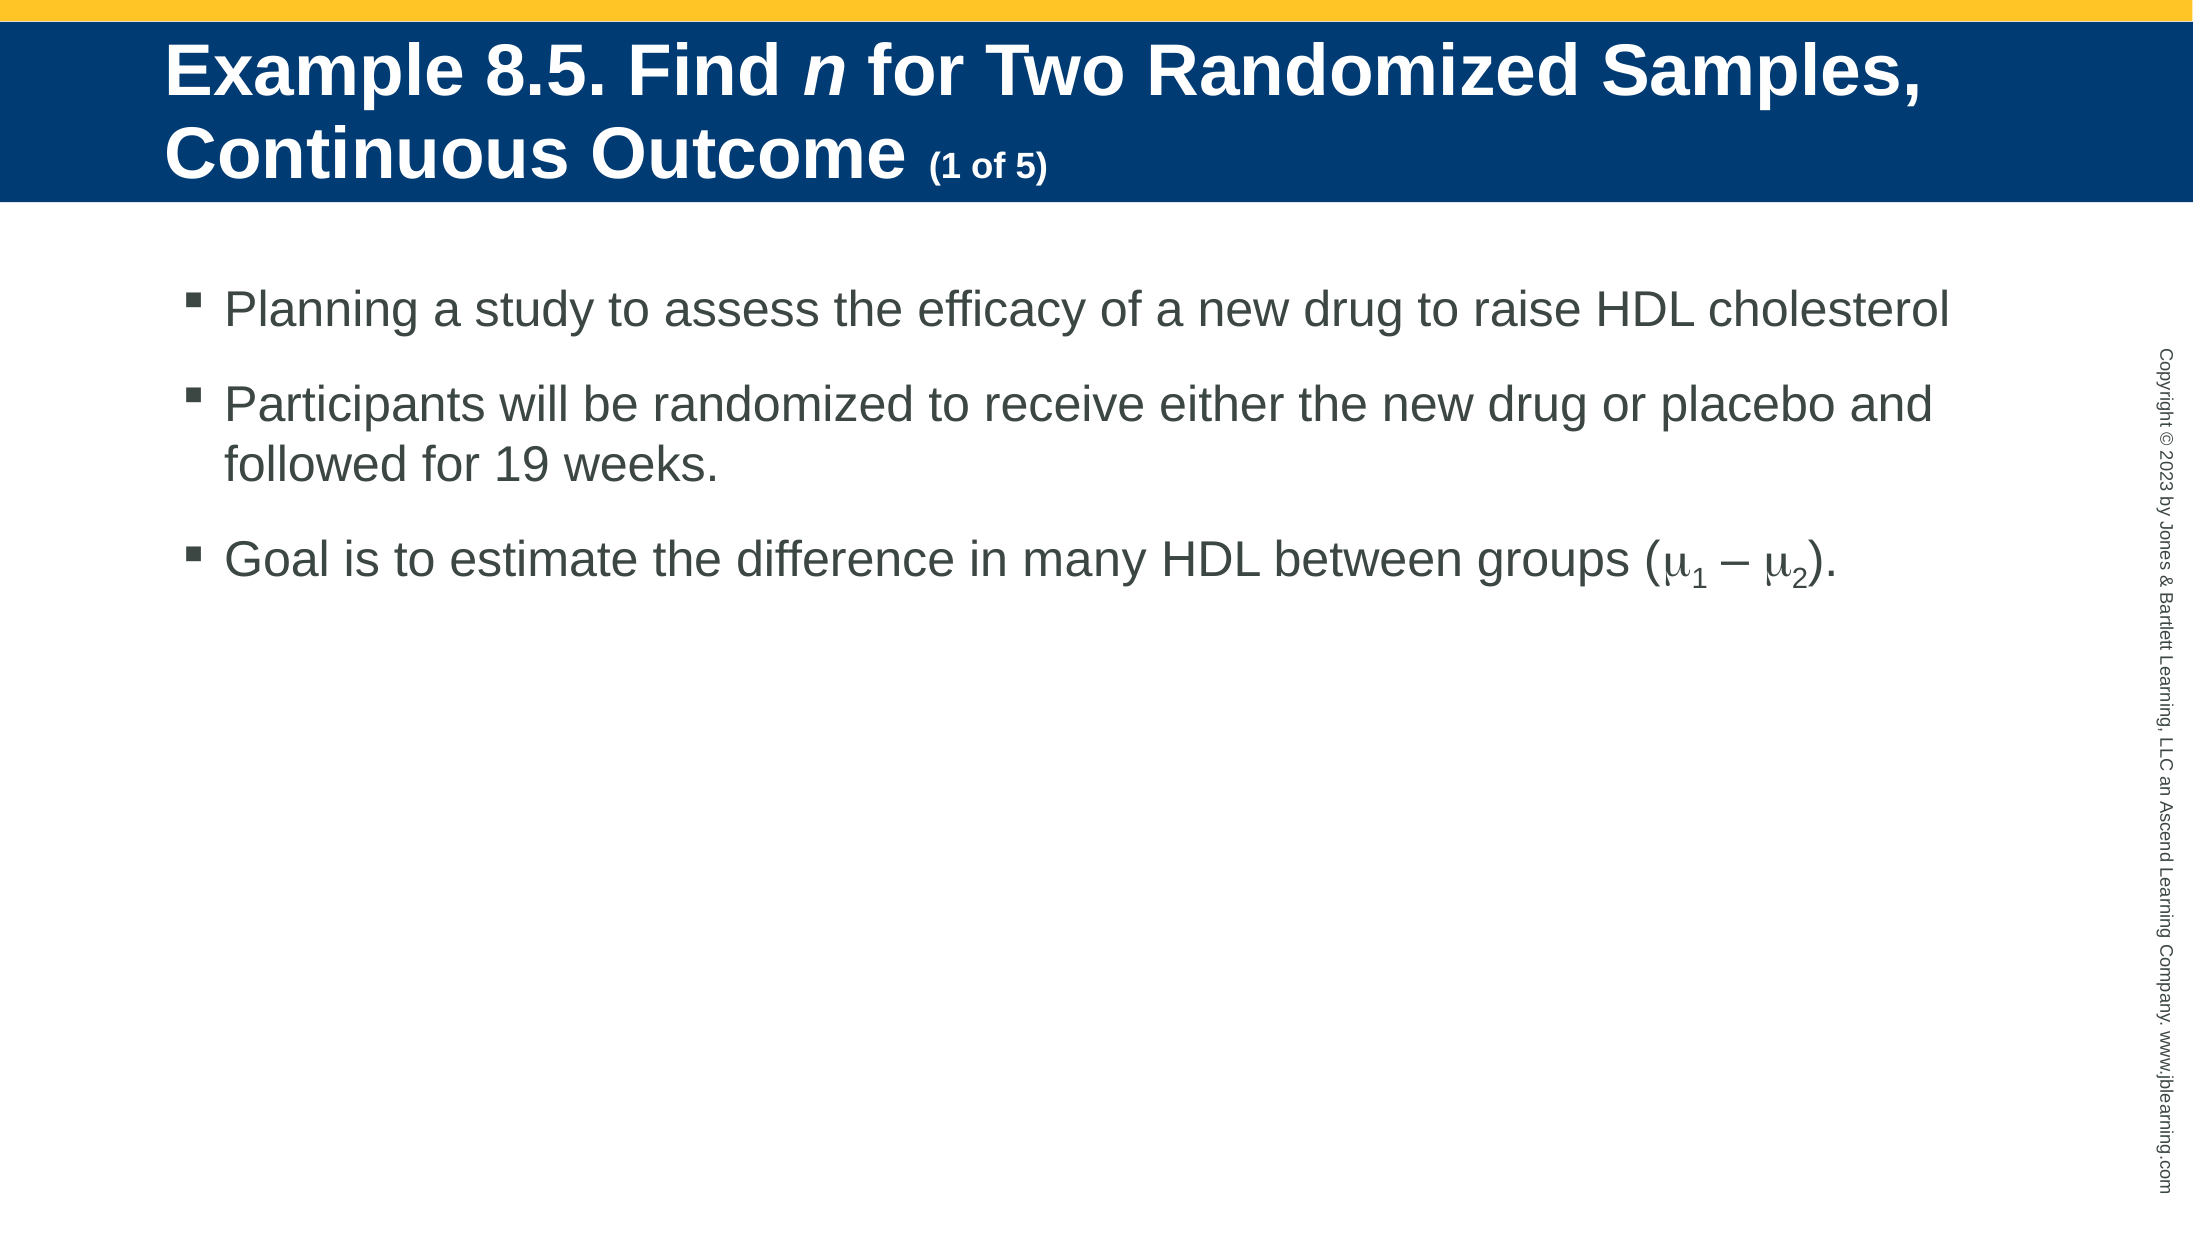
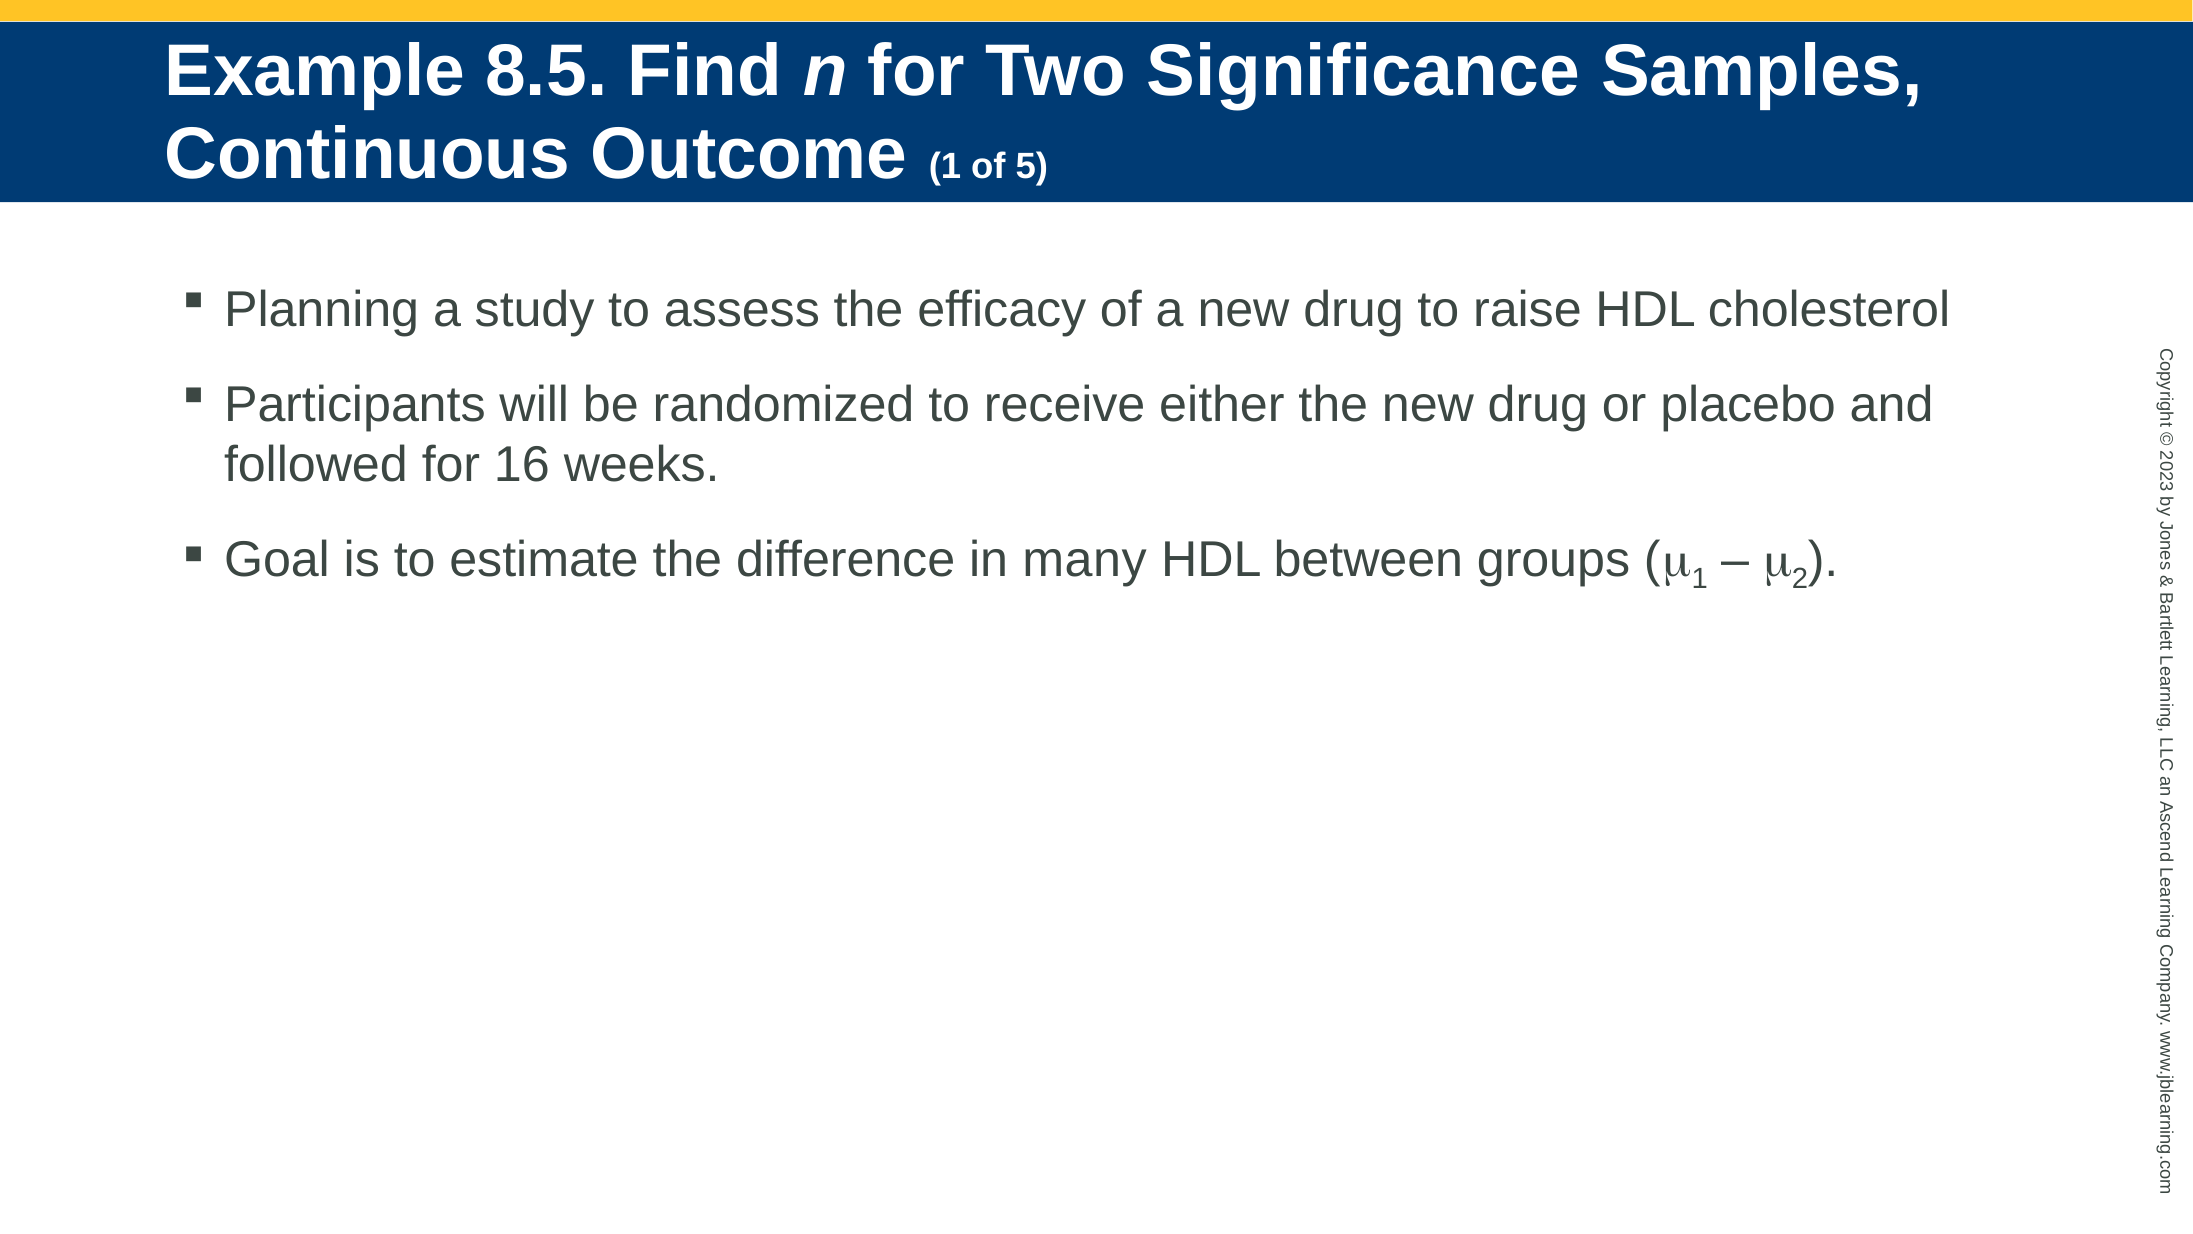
Two Randomized: Randomized -> Significance (1363, 71)
19: 19 -> 16 (522, 465)
